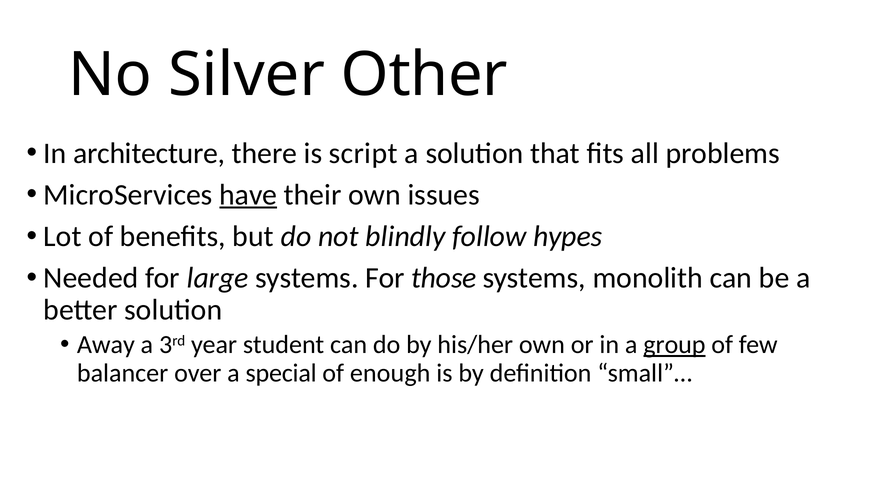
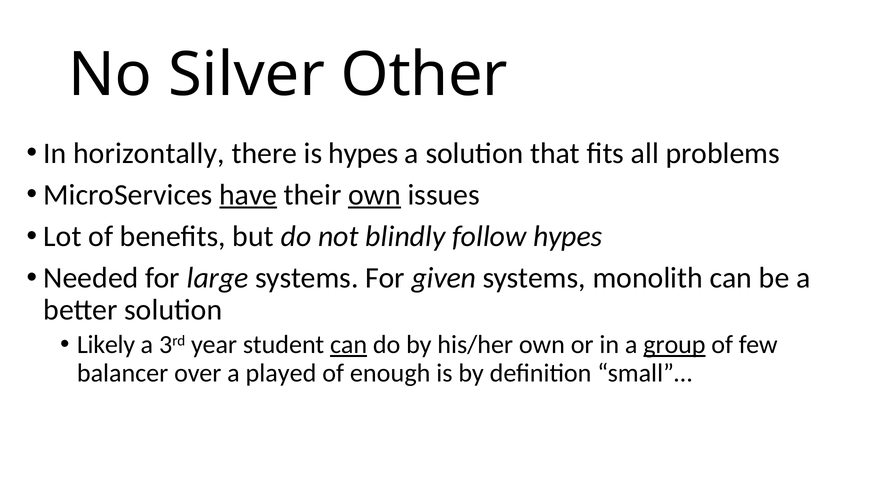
architecture: architecture -> horizontally (149, 153)
is script: script -> hypes (364, 153)
own underline: none -> present (375, 195)
those: those -> given (444, 278)
Away: Away -> Likely (106, 345)
can underline: none -> present (349, 345)
special: special -> played (281, 373)
